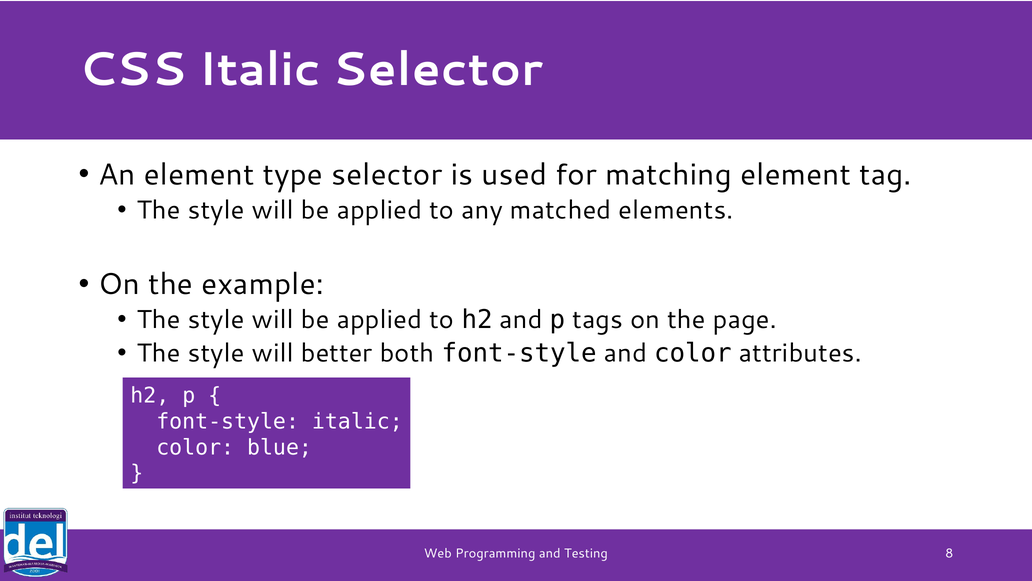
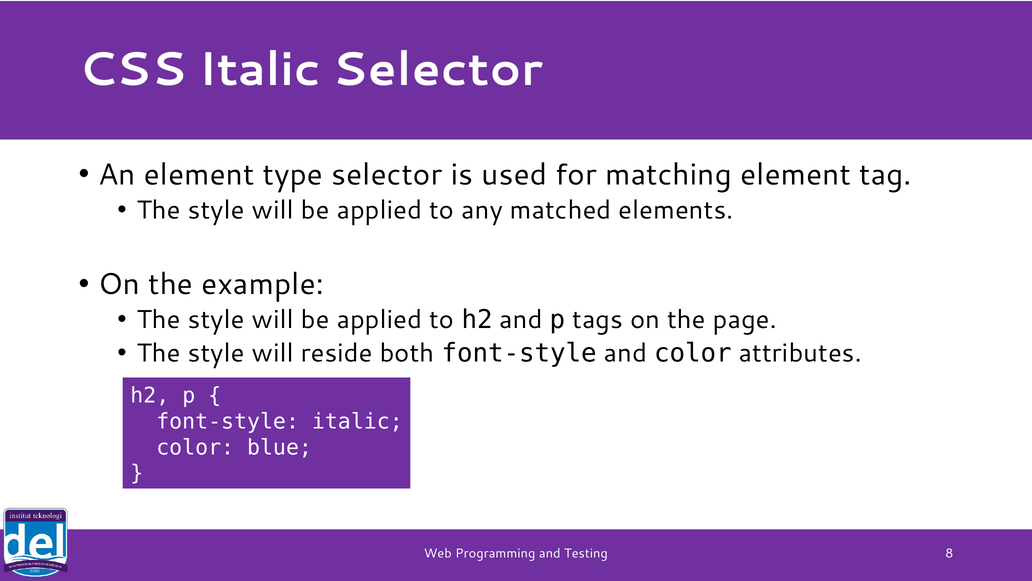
better: better -> reside (337, 353)
